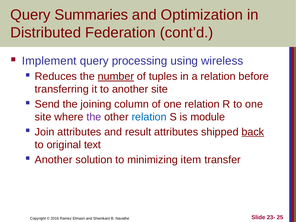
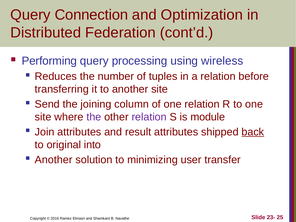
Summaries: Summaries -> Connection (91, 15)
Implement: Implement -> Performing (49, 61)
number underline: present -> none (116, 76)
relation colour: blue -> purple (149, 117)
text: text -> into (92, 145)
item: item -> user (191, 160)
